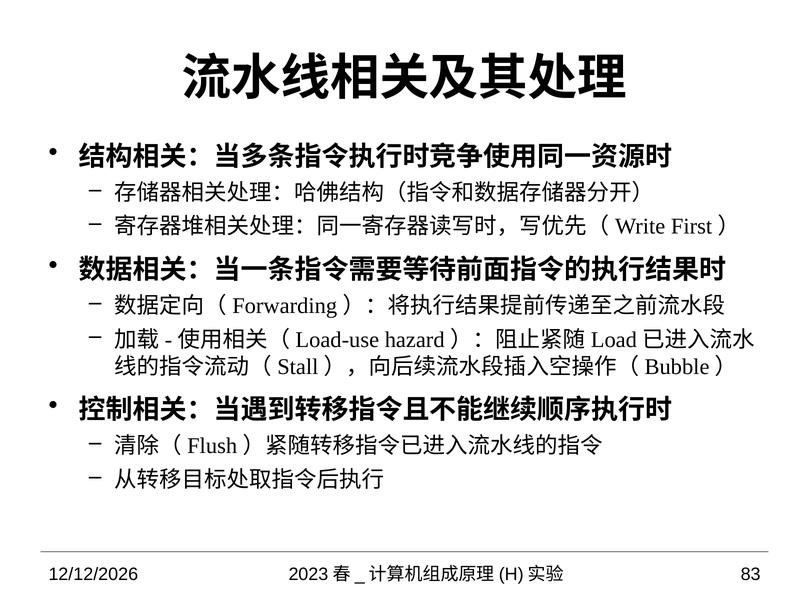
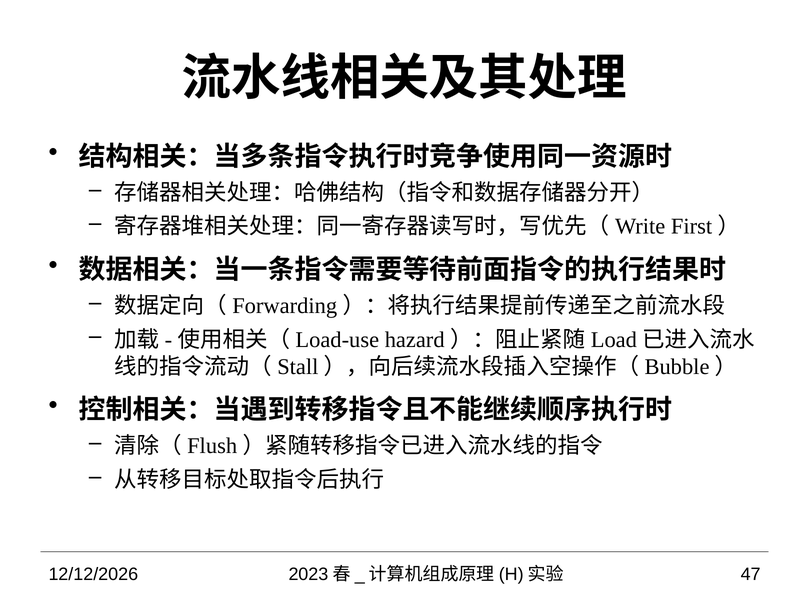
83: 83 -> 47 (751, 575)
